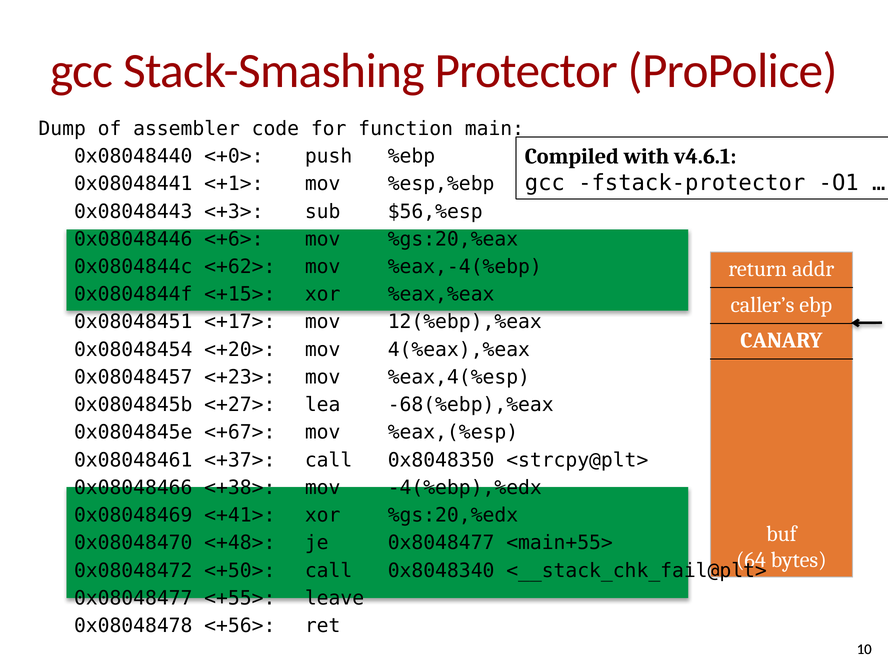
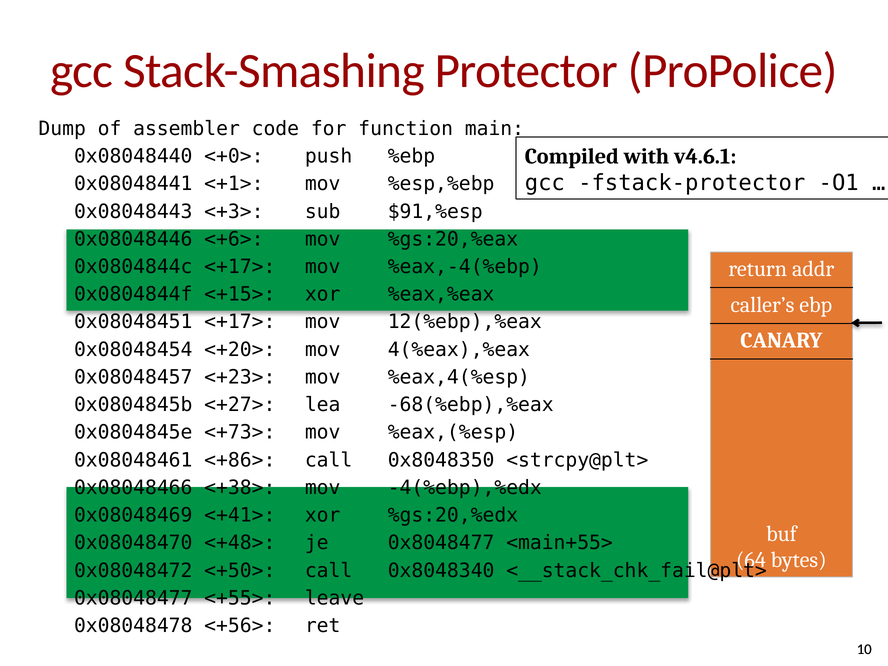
$56,%esp: $56,%esp -> $91,%esp (435, 212)
0x0804844c <+62>: <+62> -> <+17> (240, 267)
<+67>: <+67> -> <+73> (240, 432)
<+37>: <+37> -> <+86> (240, 460)
